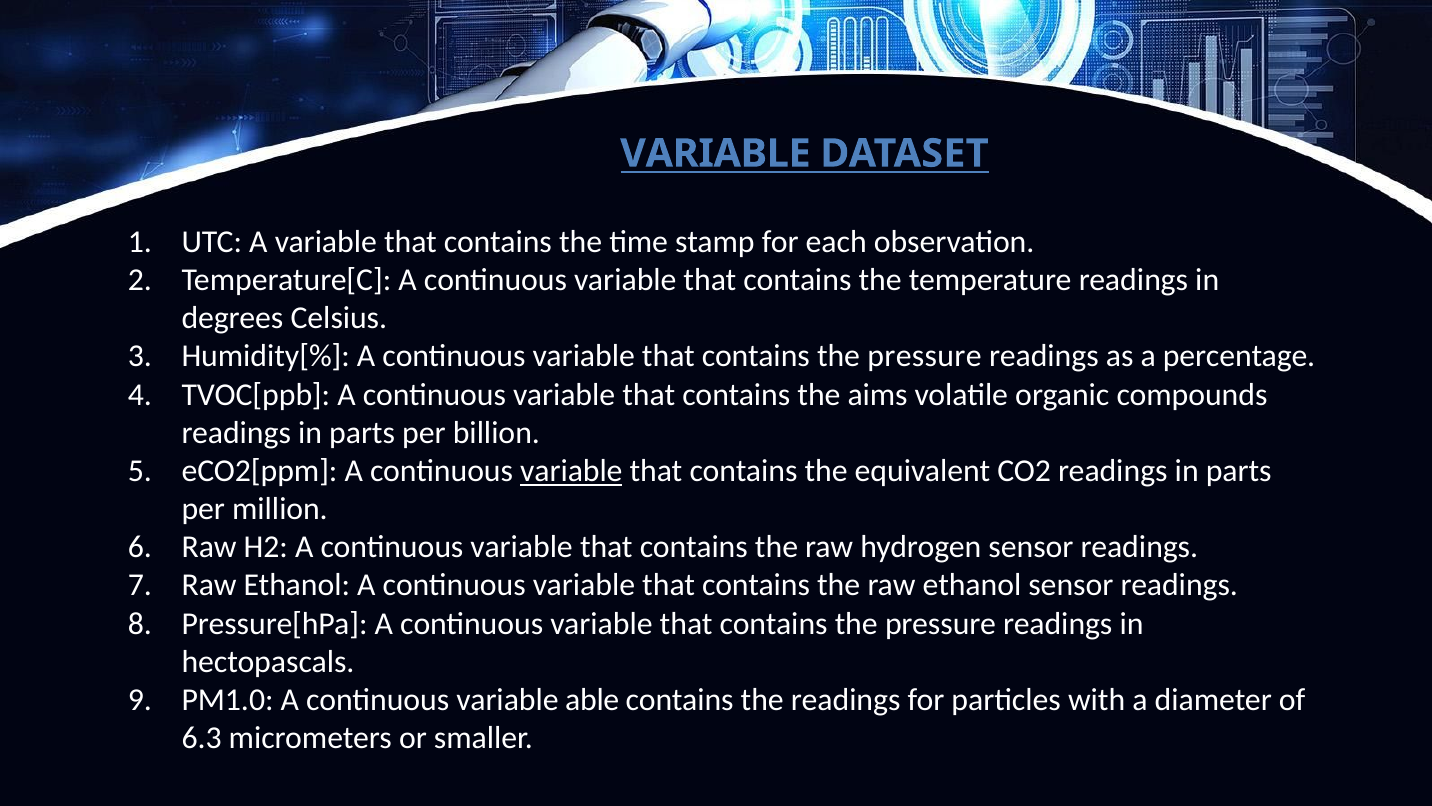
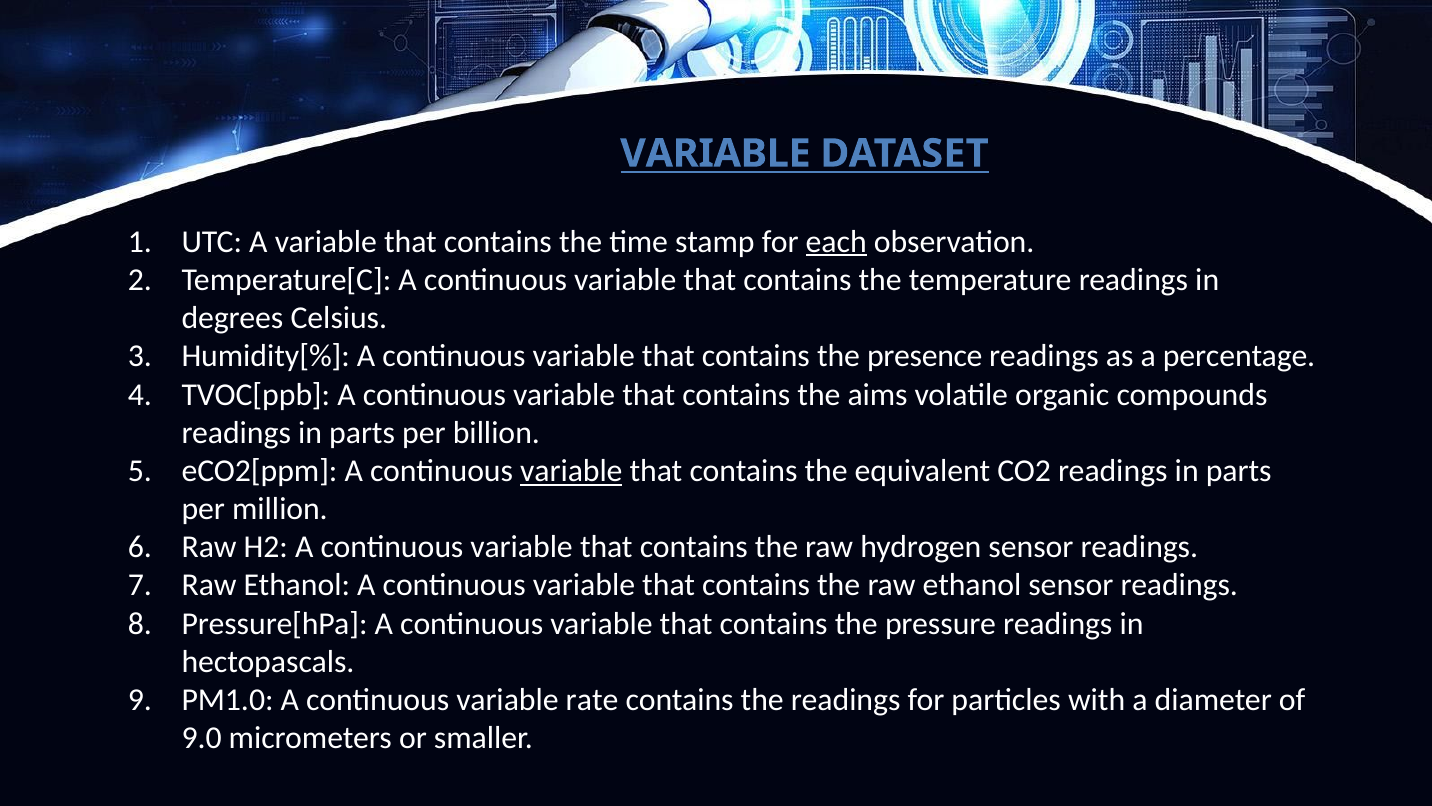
each underline: none -> present (836, 242)
pressure: pressure -> presence (925, 356)
able: able -> rate (592, 700)
6.3: 6.3 -> 9.0 (202, 738)
